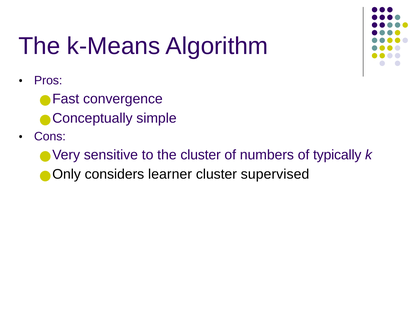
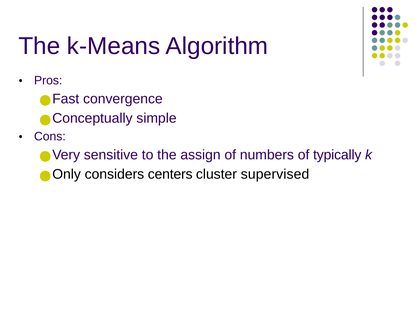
the cluster: cluster -> assign (201, 155)
learner: learner -> centers (170, 174)
